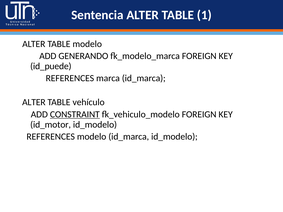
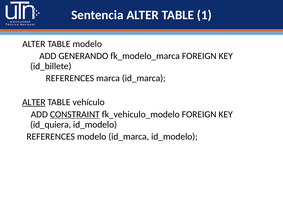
id_puede: id_puede -> id_billete (51, 66)
ALTER underline: none -> present (34, 102)
id_motor: id_motor -> id_quiera (51, 125)
